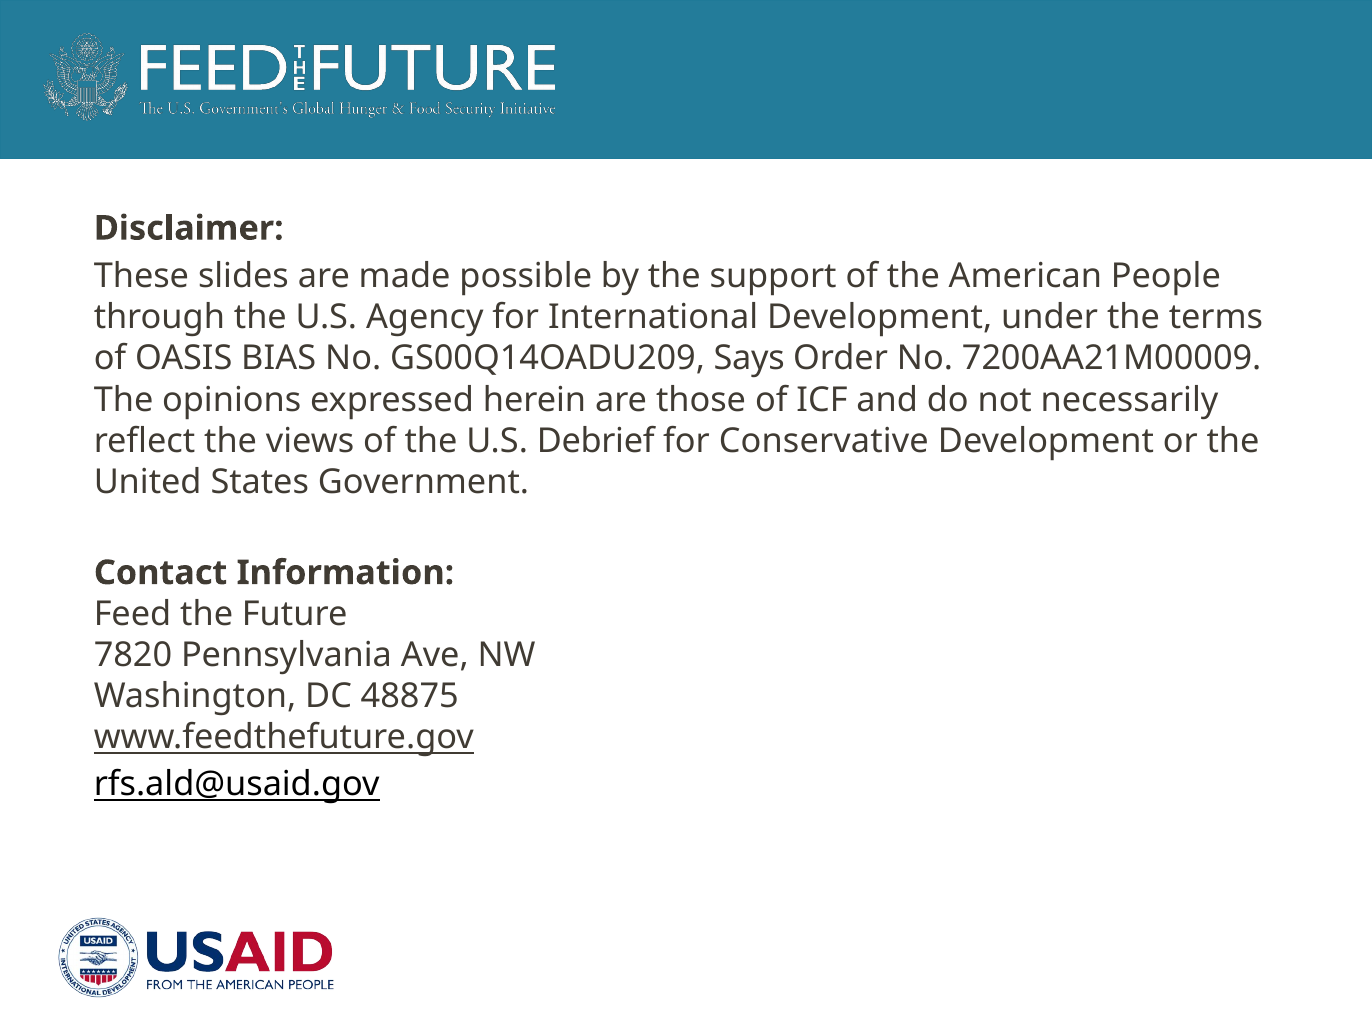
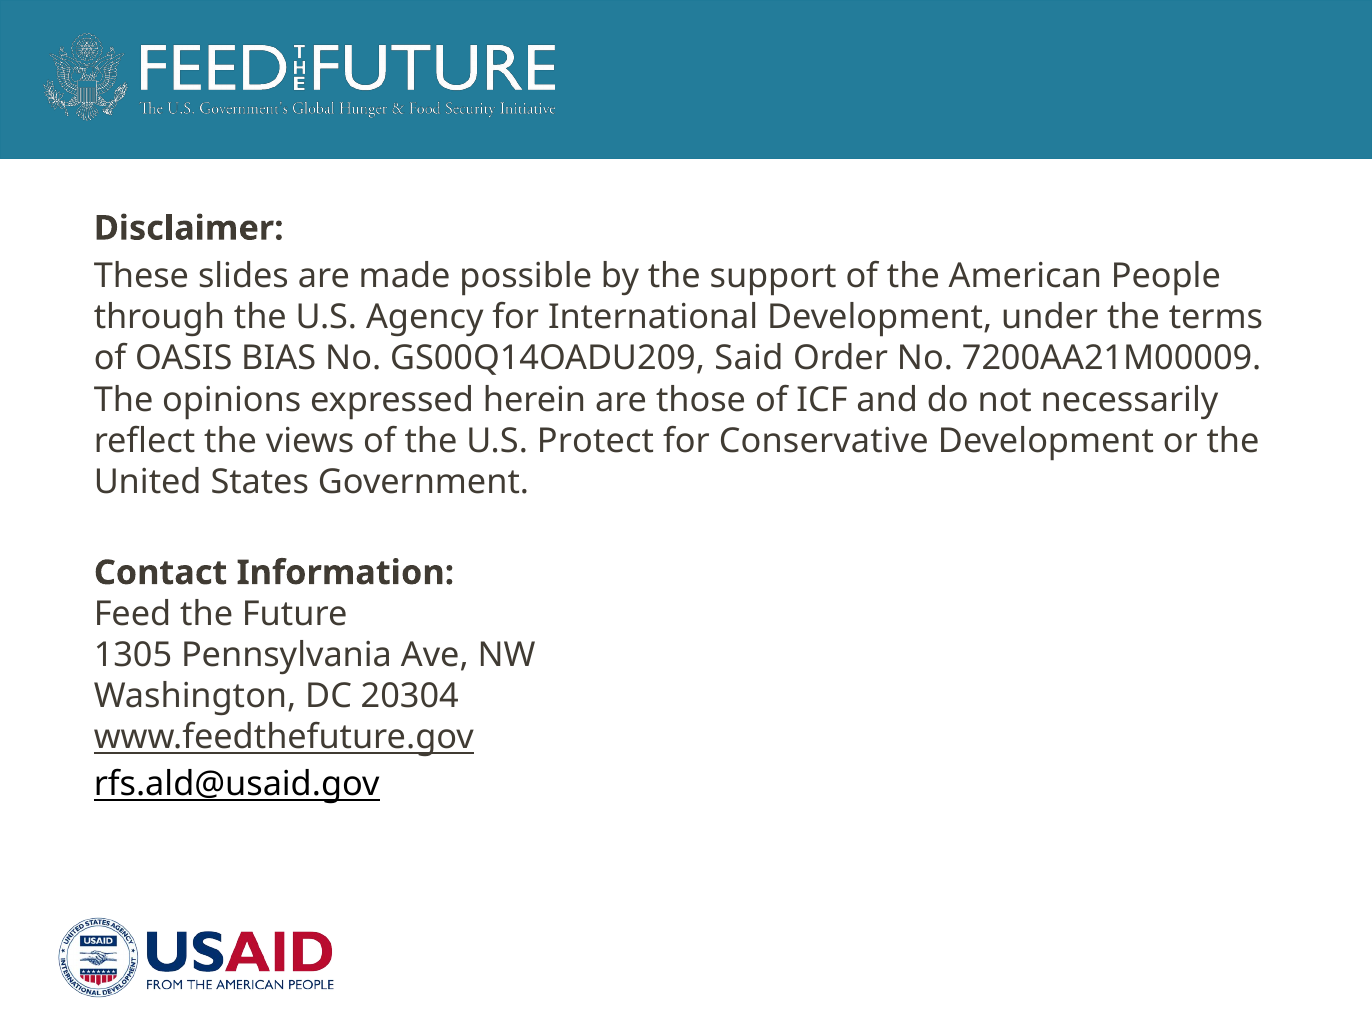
Says: Says -> Said (749, 359)
Debrief: Debrief -> Protect (595, 441)
7820: 7820 -> 1305 (133, 655)
48875: 48875 -> 20304 (410, 696)
